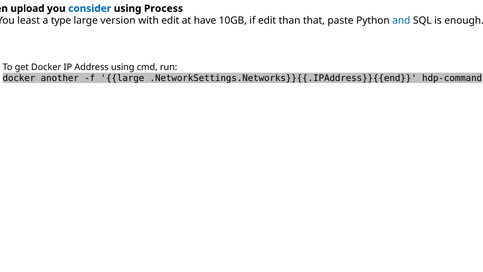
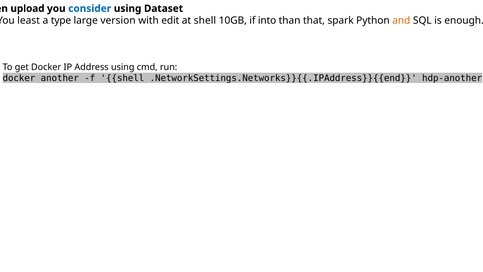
Process: Process -> Dataset (164, 9)
at have: have -> shell (205, 21)
if edit: edit -> into (267, 21)
paste: paste -> spark (341, 21)
and colour: blue -> orange (401, 21)
f large: large -> shell (122, 78)
hdp-command: hdp-command -> hdp-another (452, 78)
